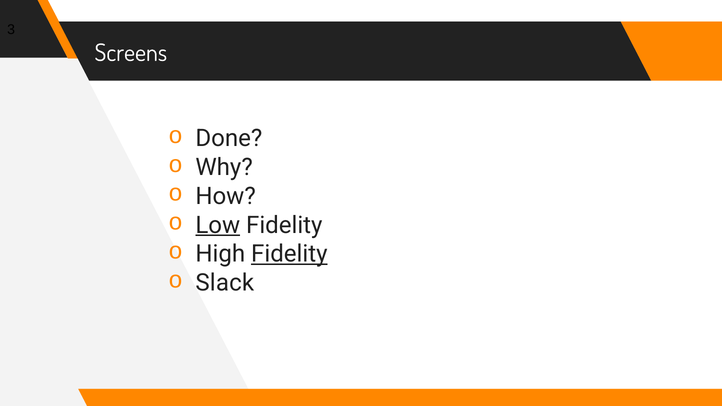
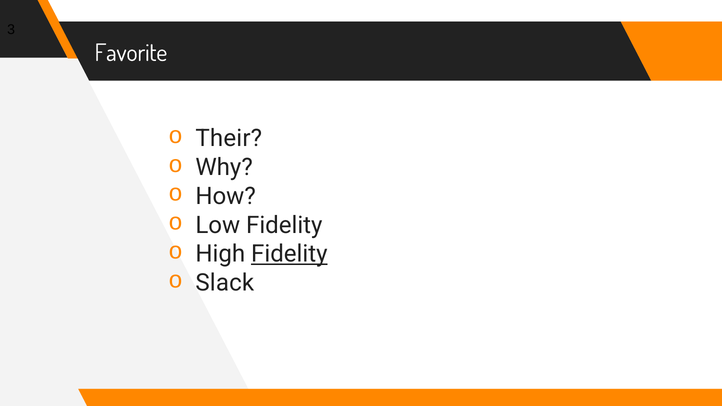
Screens: Screens -> Favorite (131, 53)
Done: Done -> Their (229, 139)
Low underline: present -> none (218, 225)
